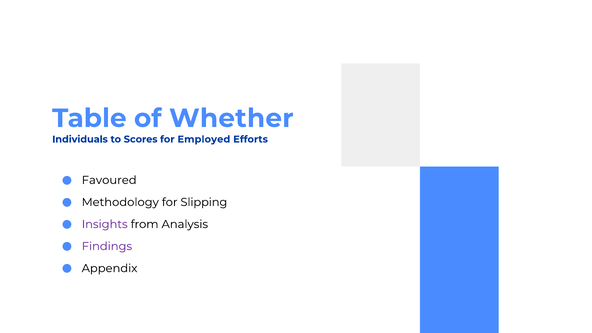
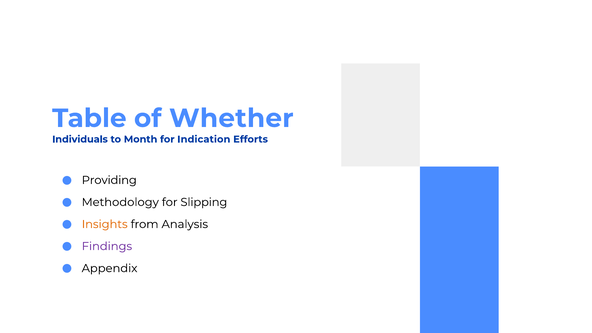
Scores: Scores -> Month (141, 139)
Employed: Employed -> Indication (204, 139)
Favoured: Favoured -> Providing (109, 180)
Insights colour: purple -> orange (105, 224)
